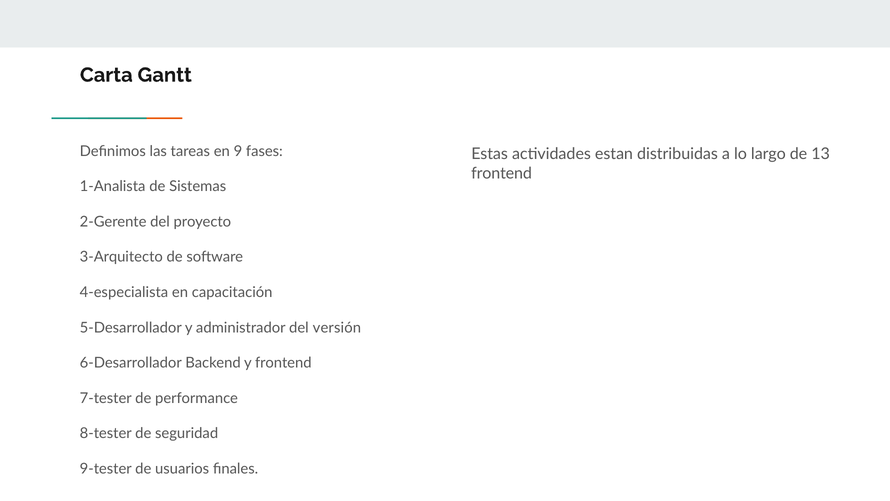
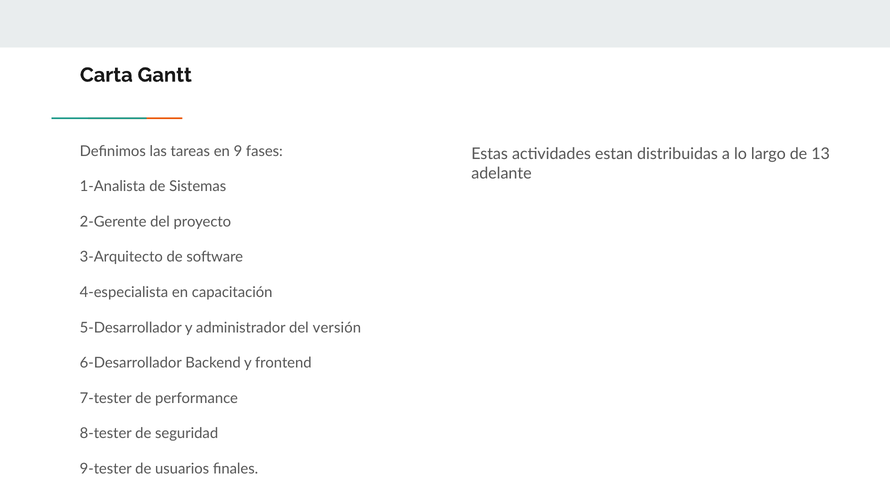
frontend: frontend -> adelante (501, 173)
